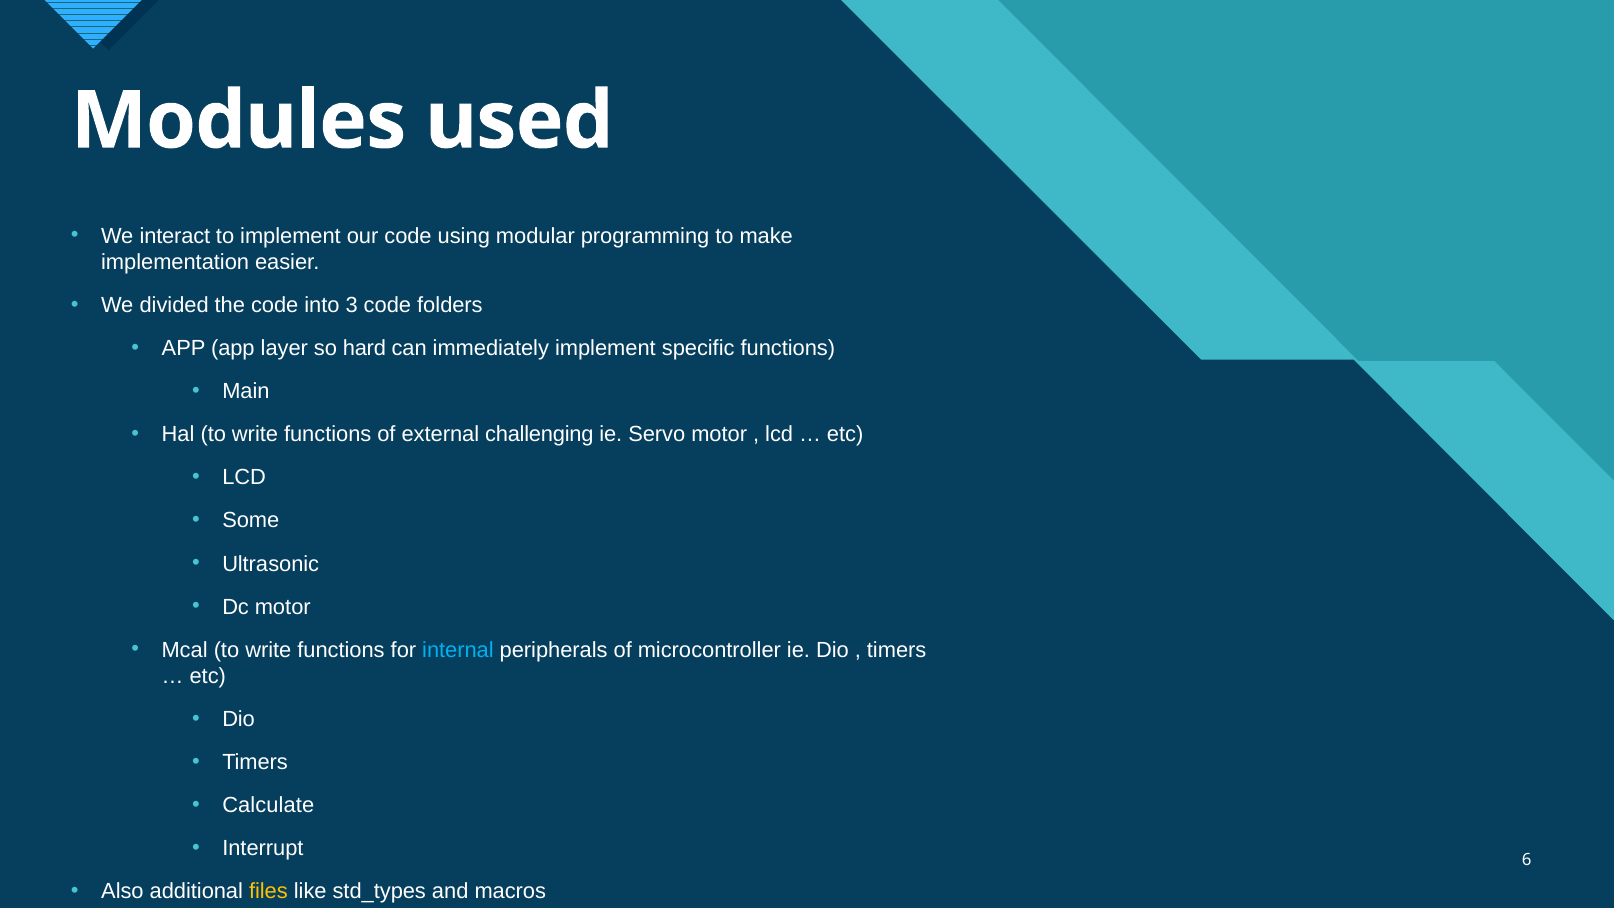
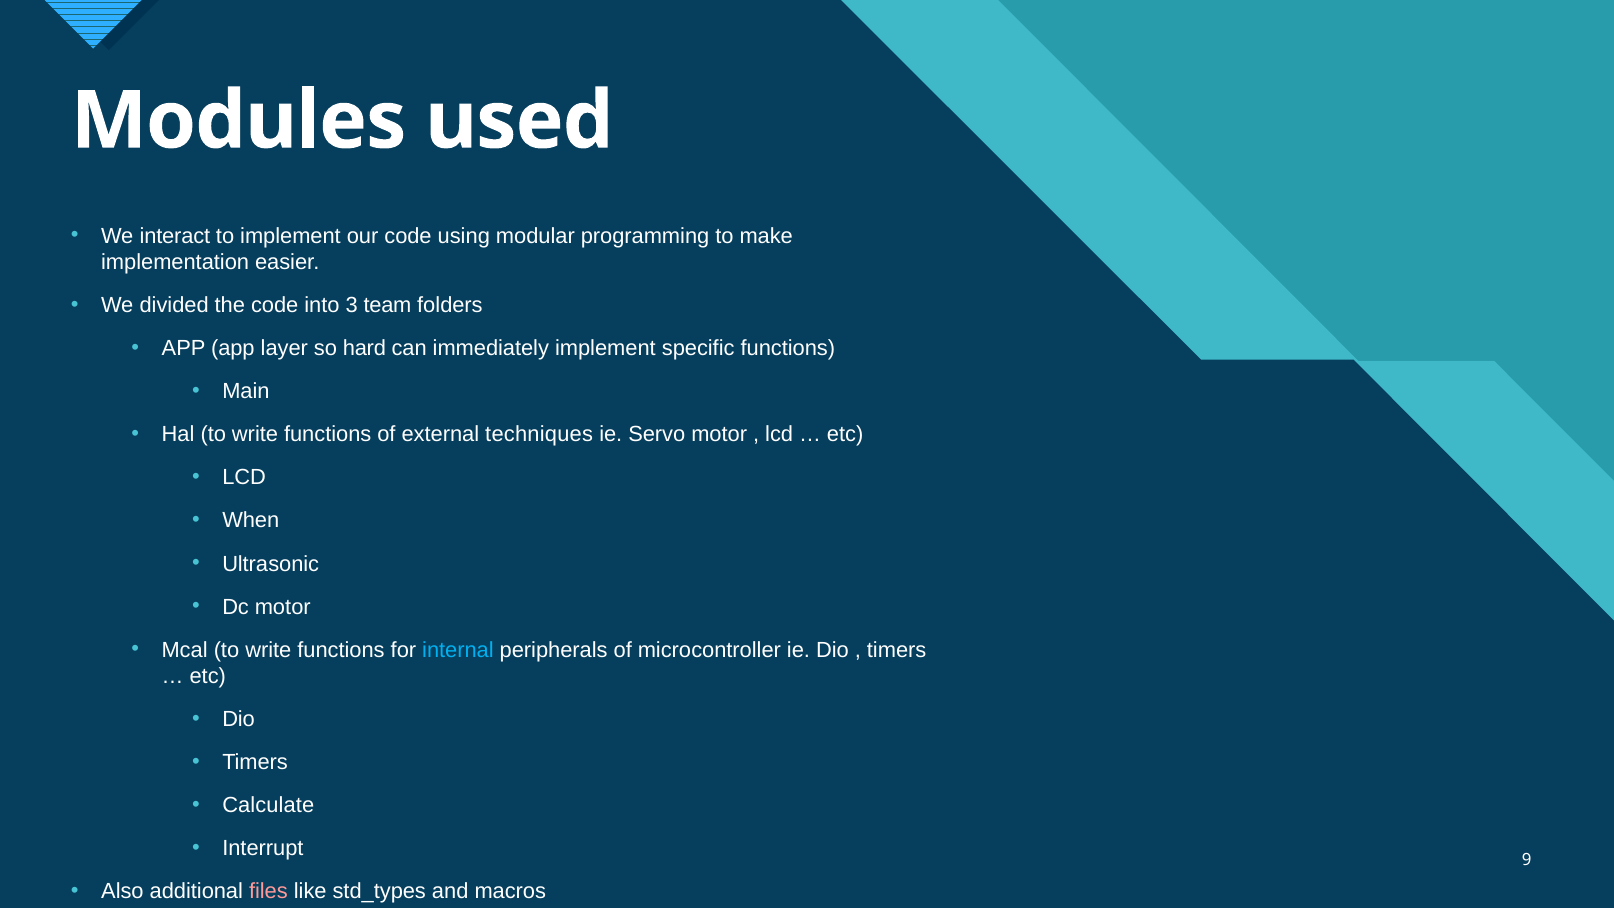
3 code: code -> team (387, 305)
challenging: challenging -> techniques (539, 434)
Some: Some -> When (251, 521)
6: 6 -> 9 (1527, 860)
files colour: yellow -> pink (268, 892)
